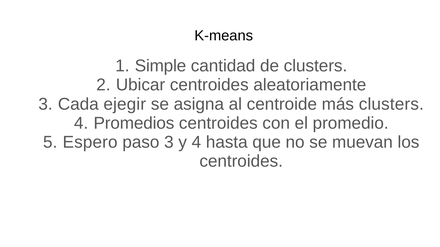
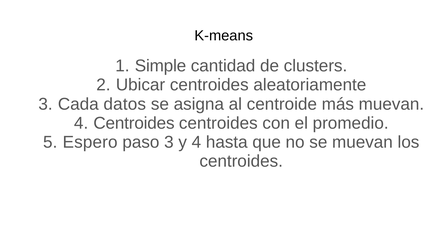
ejegir: ejegir -> datos (125, 104)
más clusters: clusters -> muevan (391, 104)
4 Promedios: Promedios -> Centroides (134, 123)
